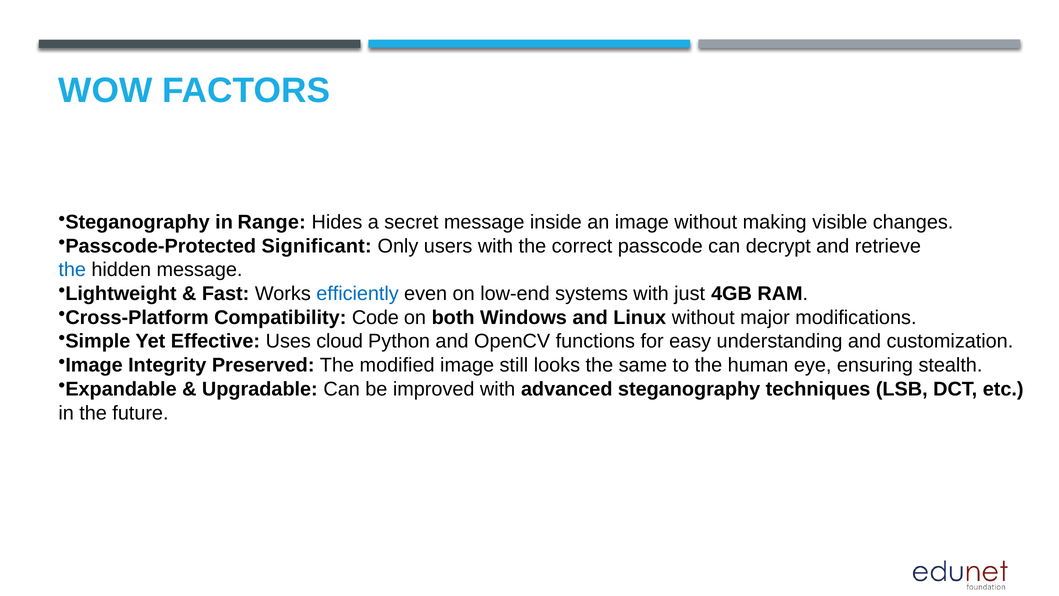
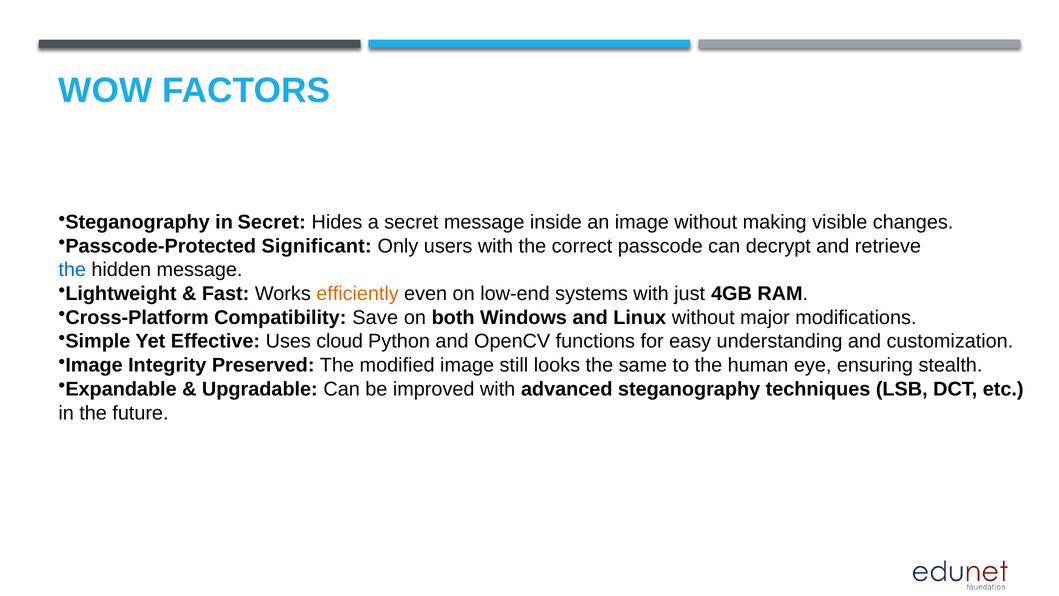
in Range: Range -> Secret (272, 222)
efficiently colour: blue -> orange (358, 294)
Code: Code -> Save (375, 317)
